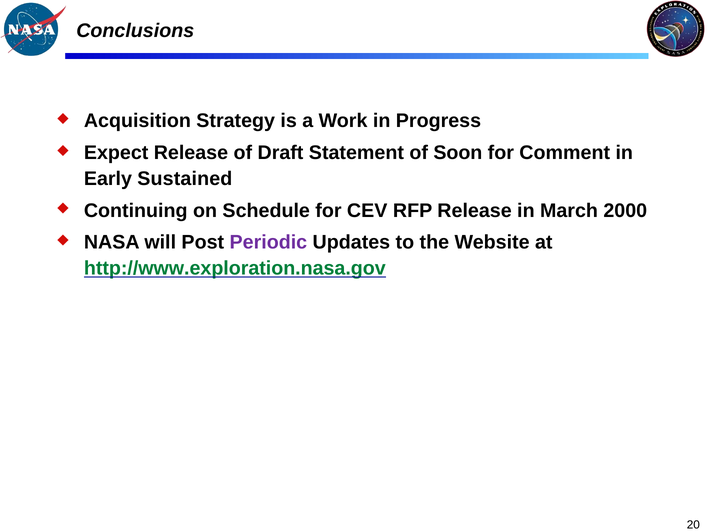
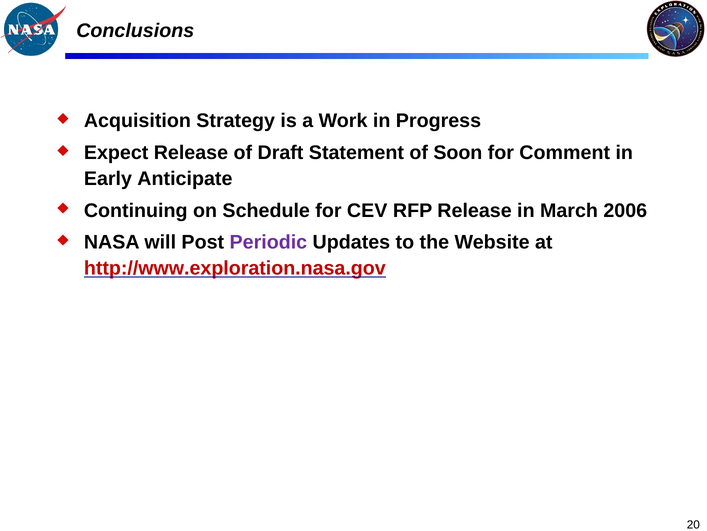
Sustained: Sustained -> Anticipate (185, 179)
2000: 2000 -> 2006 (625, 210)
http://www.exploration.nasa.gov colour: green -> red (235, 268)
